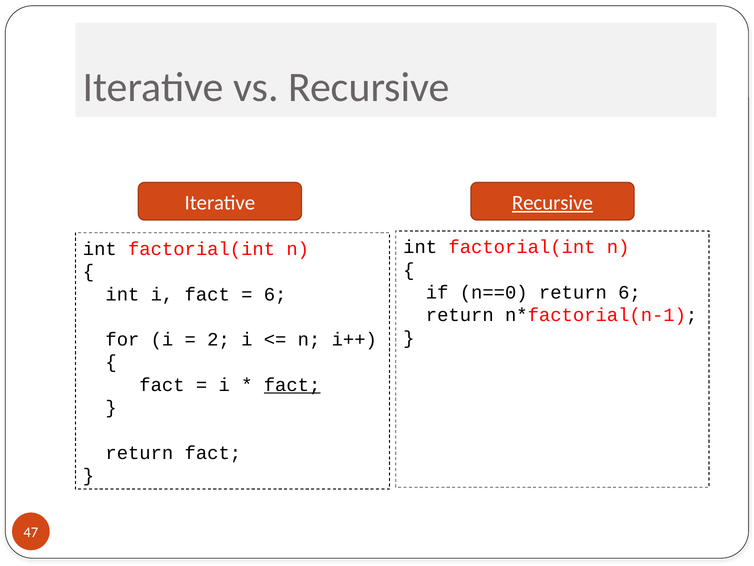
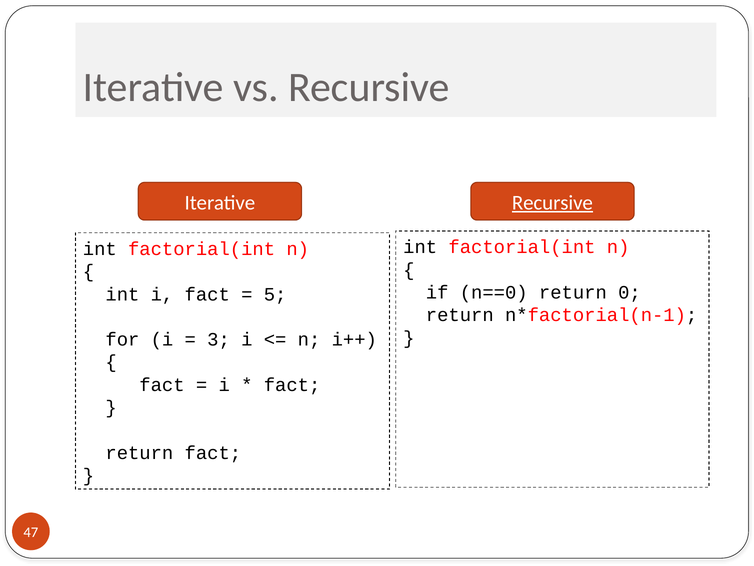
return 6: 6 -> 0 (629, 292)
6: 6 -> 5 (275, 294)
2: 2 -> 3 (219, 339)
fact underline: present -> none (292, 385)
